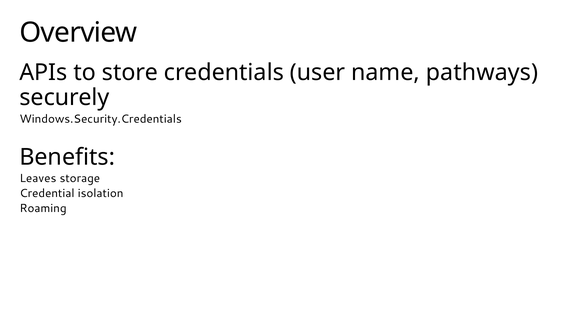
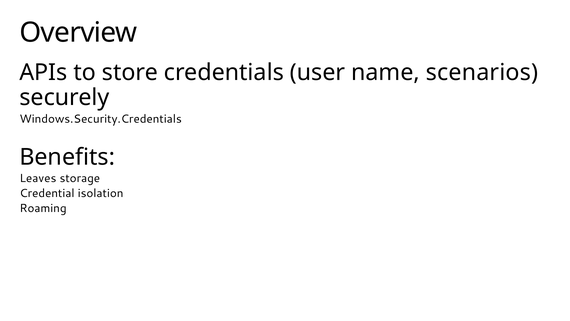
pathways: pathways -> scenarios (482, 72)
